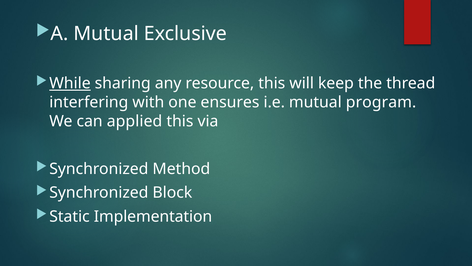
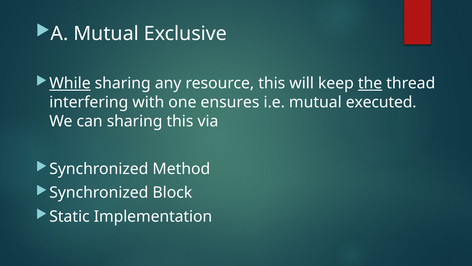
the underline: none -> present (370, 83)
program: program -> executed (381, 102)
can applied: applied -> sharing (135, 121)
